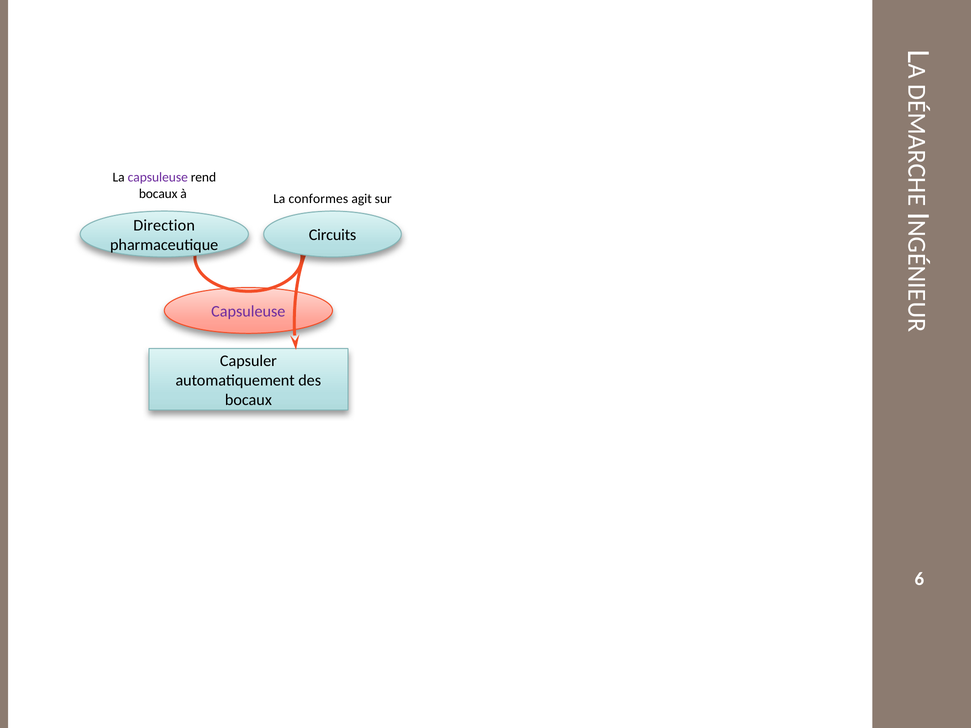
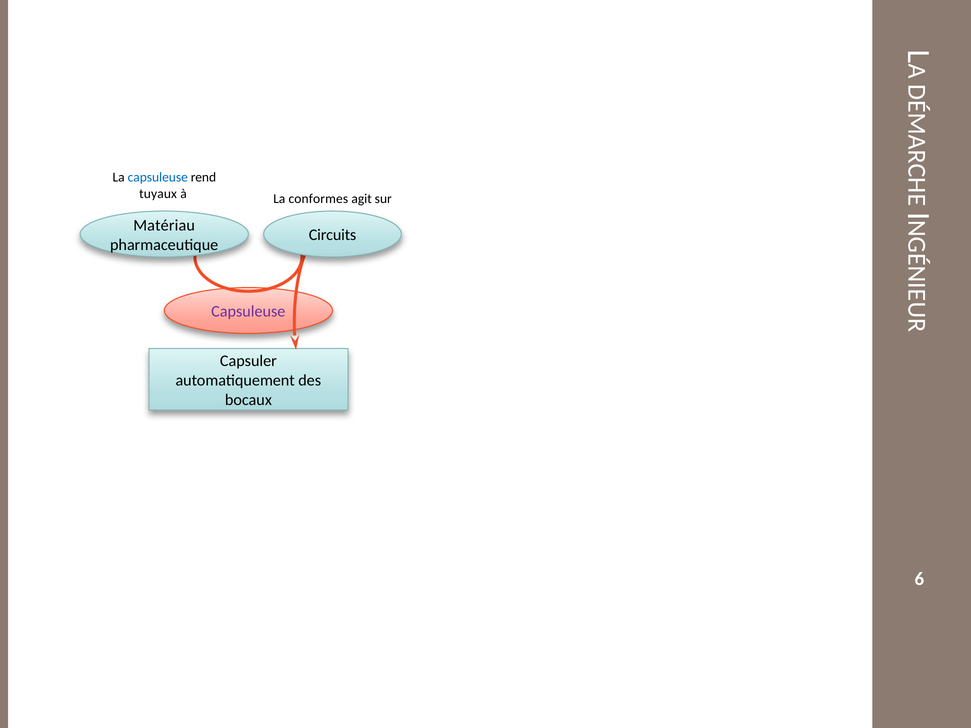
capsuleuse colour: purple -> blue (158, 178)
bocaux: bocaux -> tuyaux (158, 194)
Direction: Direction -> Matériau (164, 225)
